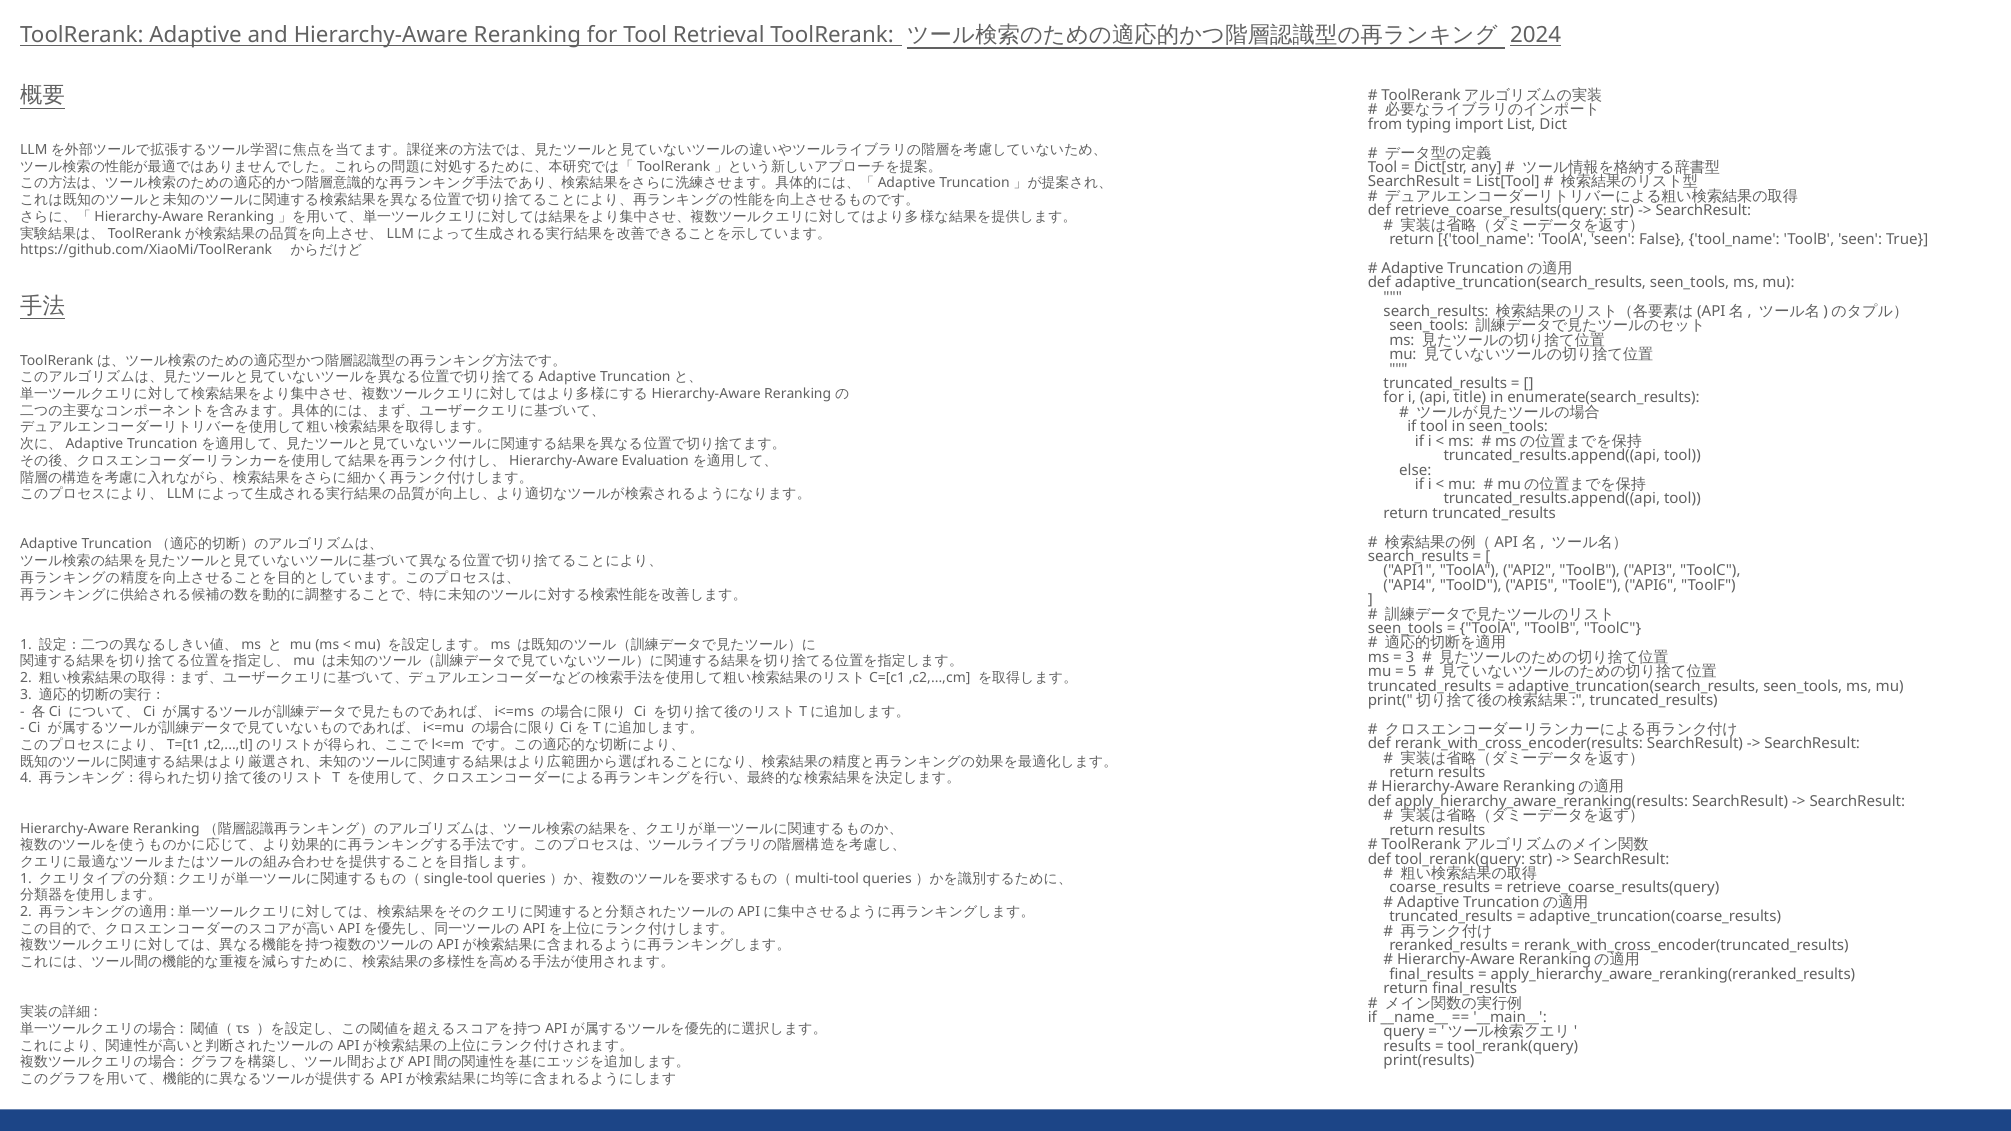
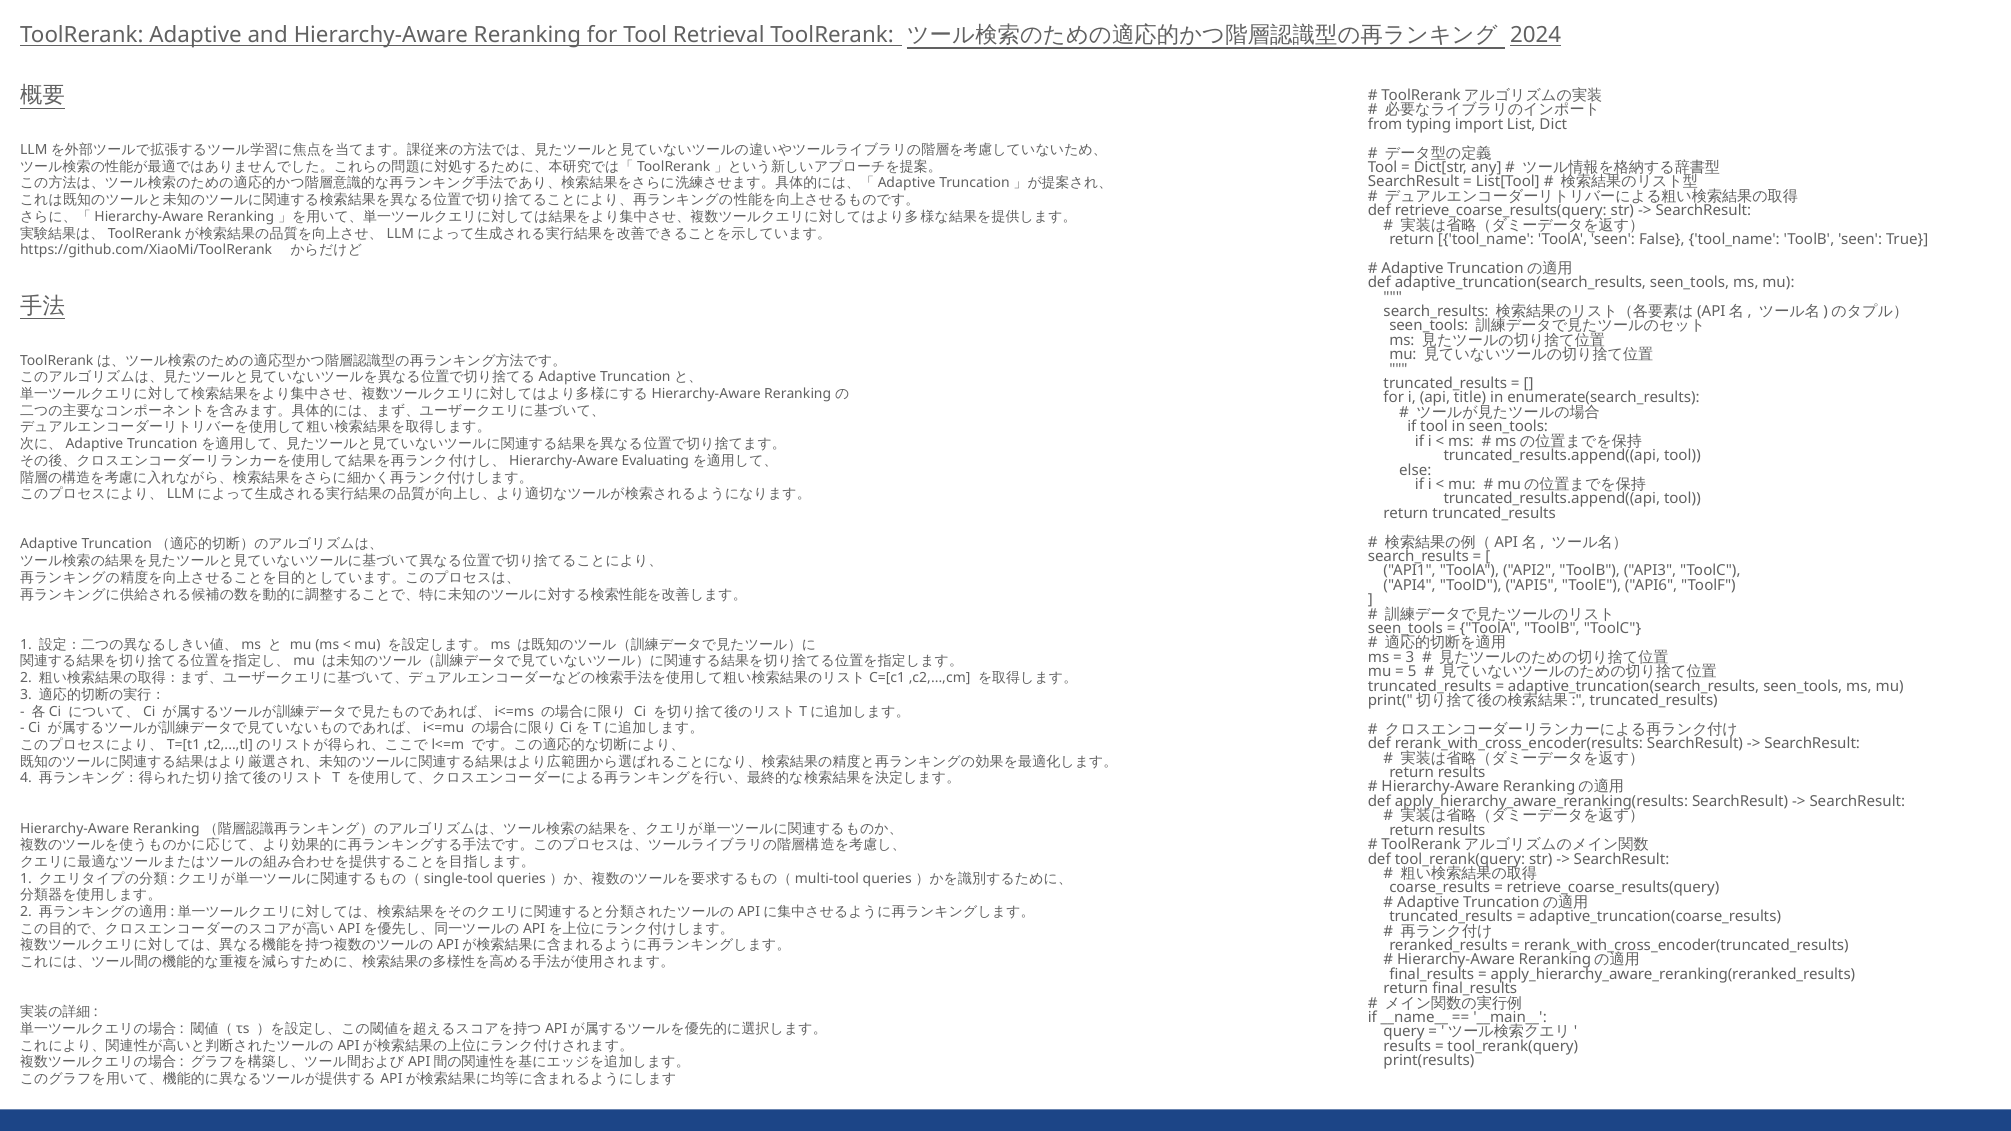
Evaluation: Evaluation -> Evaluating (655, 461)
